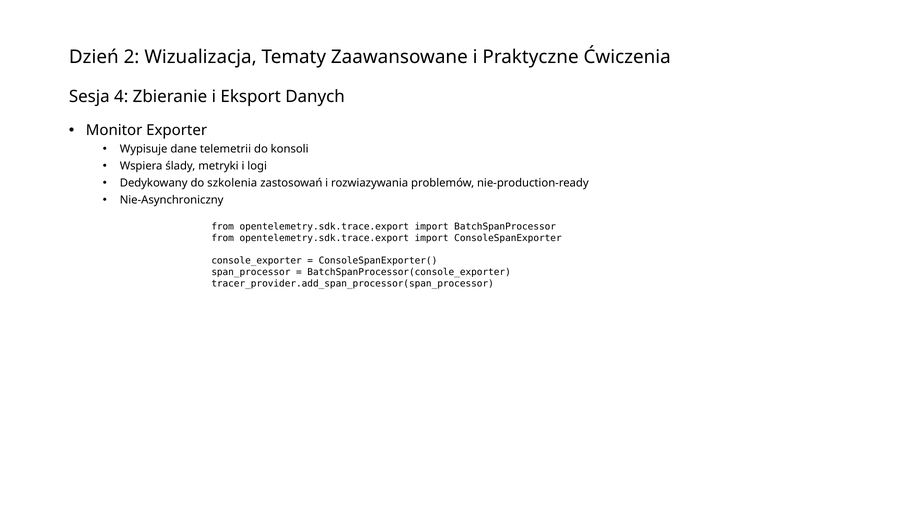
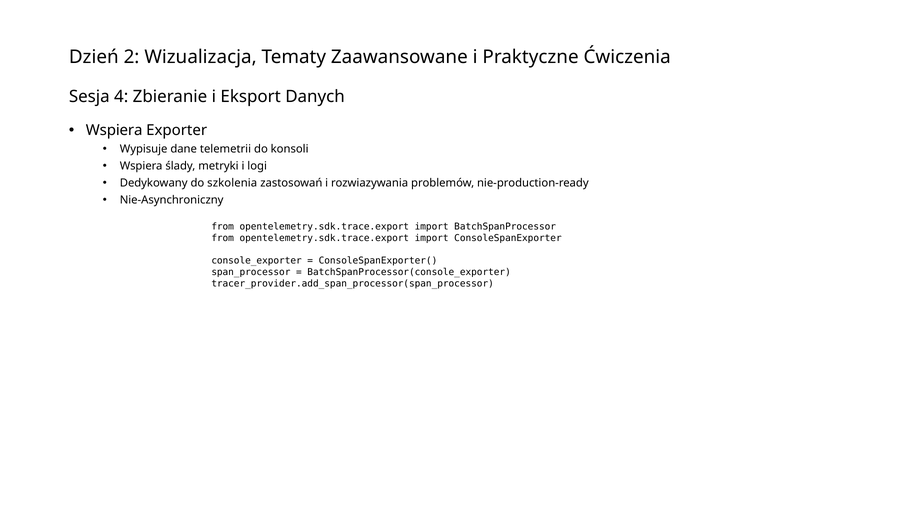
Monitor: Monitor -> Wspiera (114, 130)
